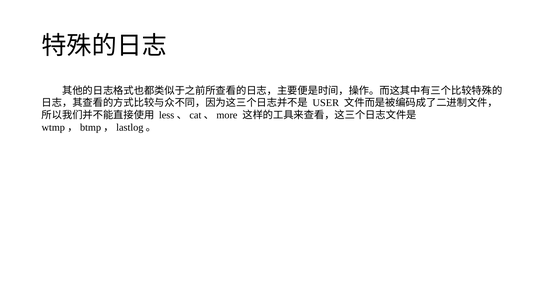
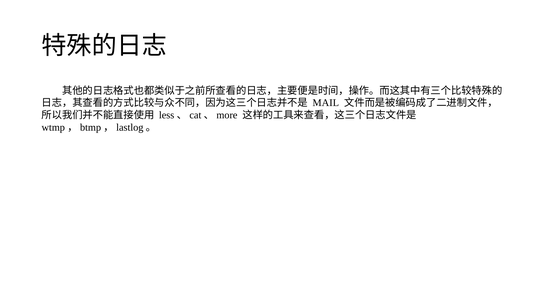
USER: USER -> MAIL (326, 103)
